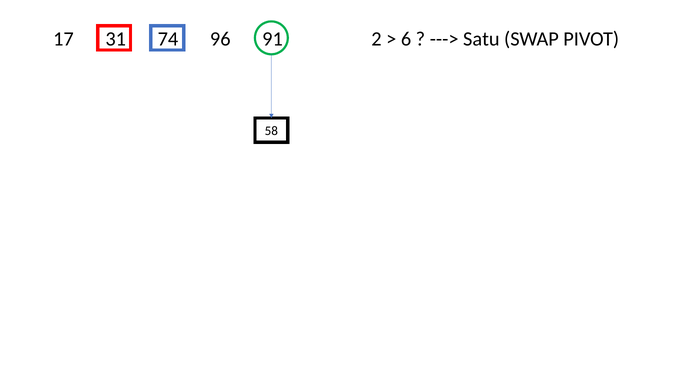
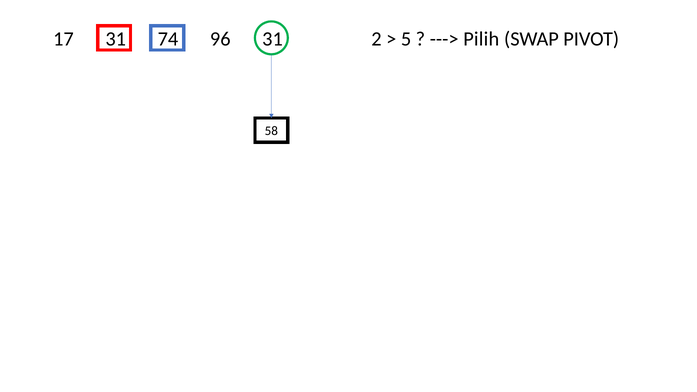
96 91: 91 -> 31 (273, 39)
6: 6 -> 5 (406, 39)
Satu: Satu -> Pilih (481, 39)
